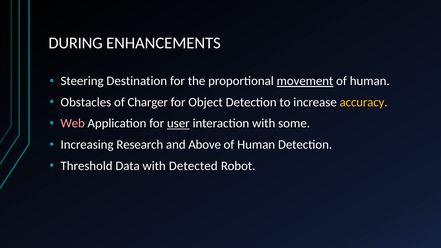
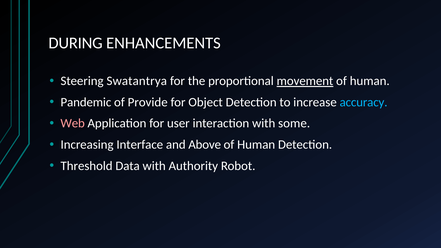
Destination: Destination -> Swatantrya (137, 81)
Obstacles: Obstacles -> Pandemic (86, 102)
Charger: Charger -> Provide (148, 102)
accuracy colour: yellow -> light blue (364, 102)
user underline: present -> none (178, 123)
Research: Research -> Interface (140, 145)
Detected: Detected -> Authority (193, 166)
